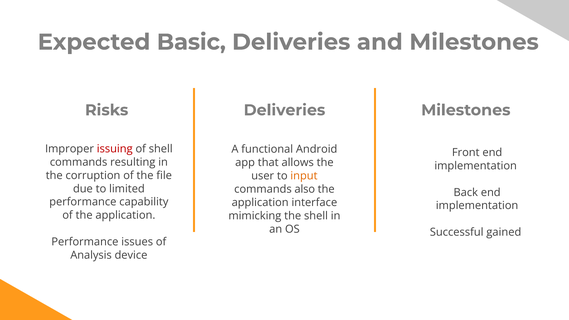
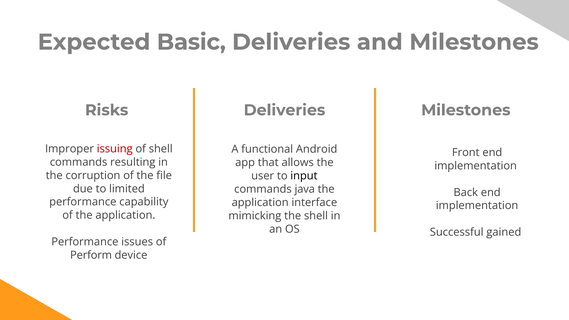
input colour: orange -> black (304, 176)
also: also -> java (305, 189)
Analysis: Analysis -> Perform (91, 255)
